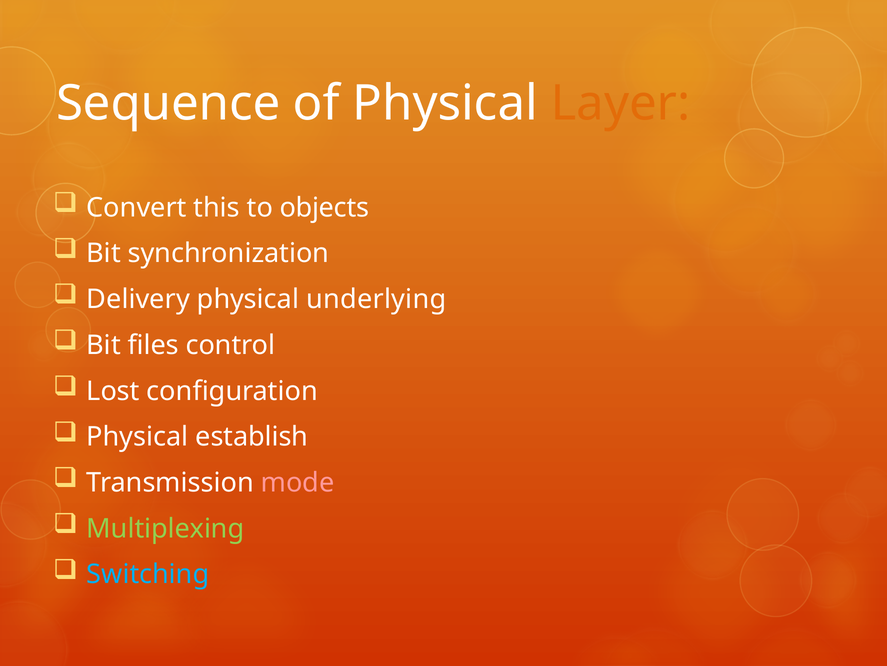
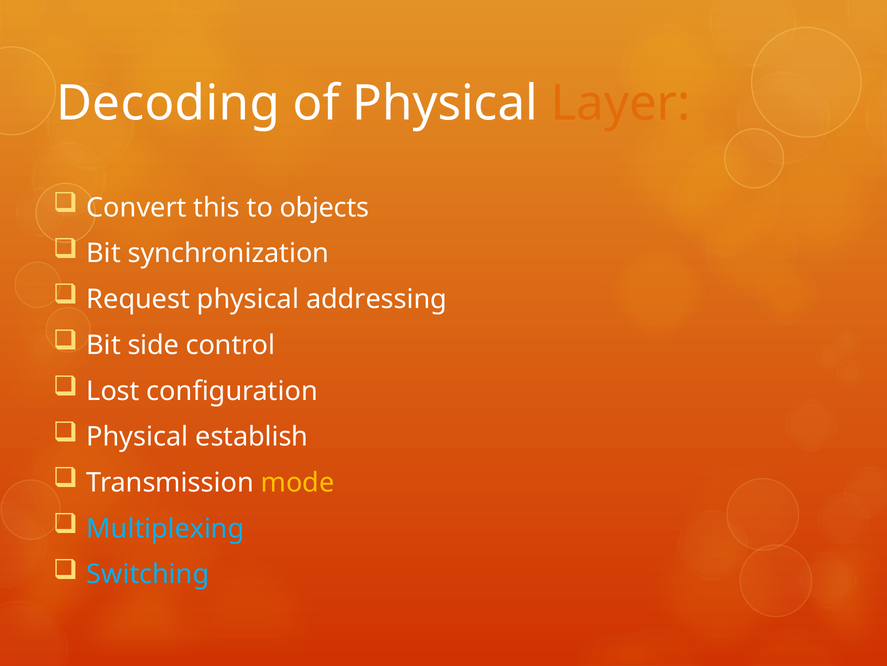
Sequence: Sequence -> Decoding (168, 103)
Delivery: Delivery -> Request (138, 299)
underlying: underlying -> addressing (376, 299)
files: files -> side (153, 345)
mode colour: pink -> yellow (298, 482)
Multiplexing colour: light green -> light blue (165, 528)
